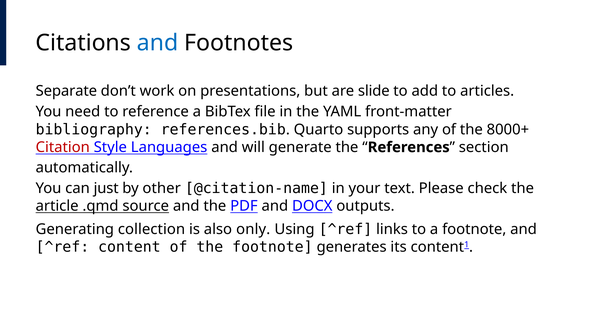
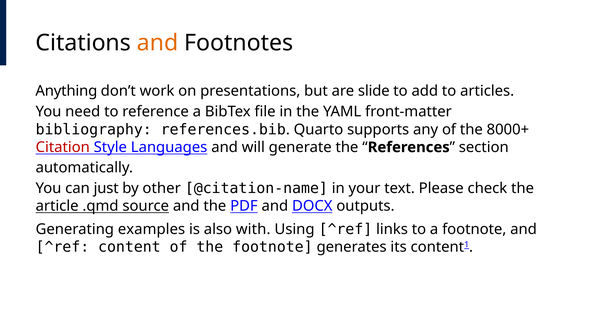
and colour: blue -> orange (158, 43)
Separate: Separate -> Anything (66, 91)
collection: collection -> examples (152, 229)
only: only -> with (253, 229)
